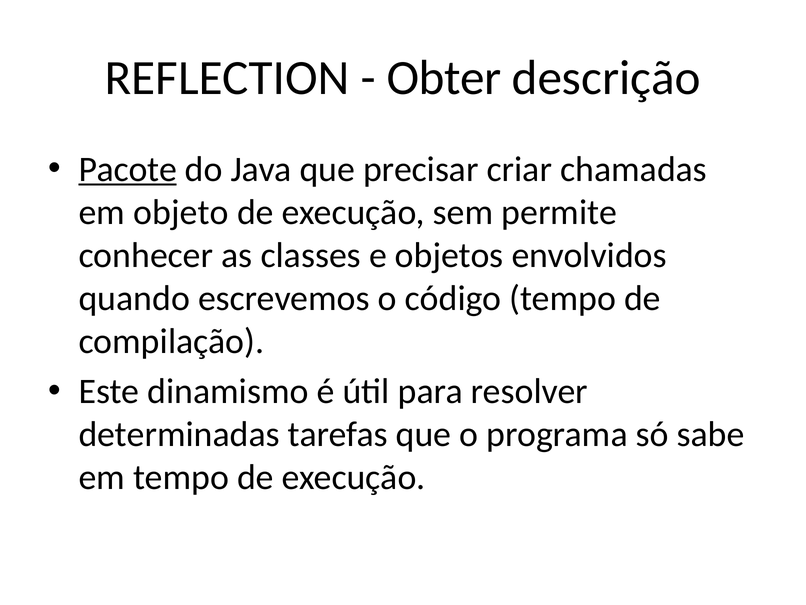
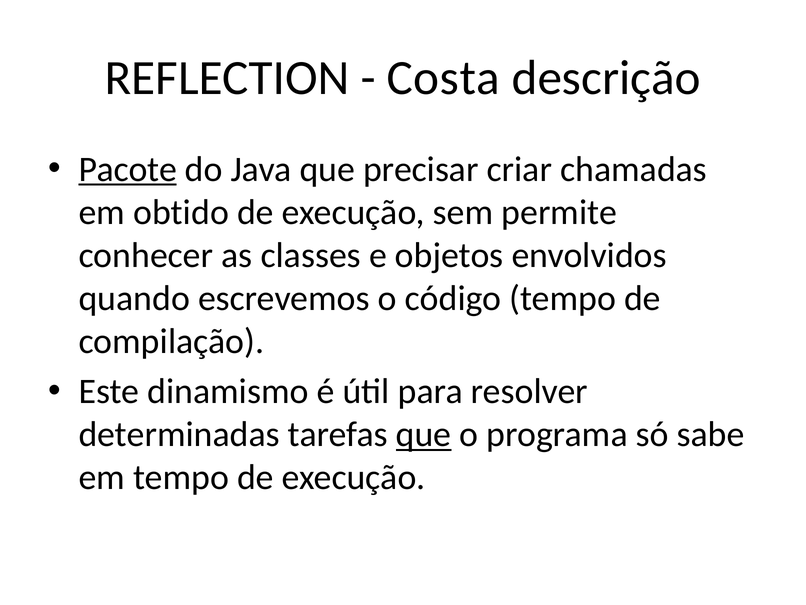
Obter: Obter -> Costa (443, 78)
objeto: objeto -> obtido (181, 212)
que underline: none -> present (424, 434)
